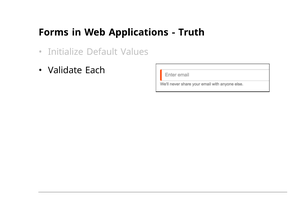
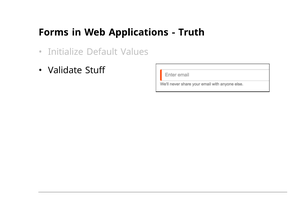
Each: Each -> Stuff (95, 70)
